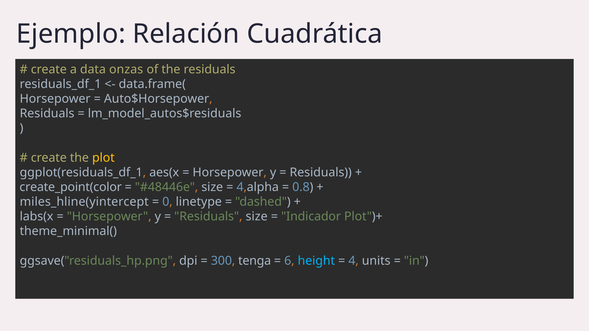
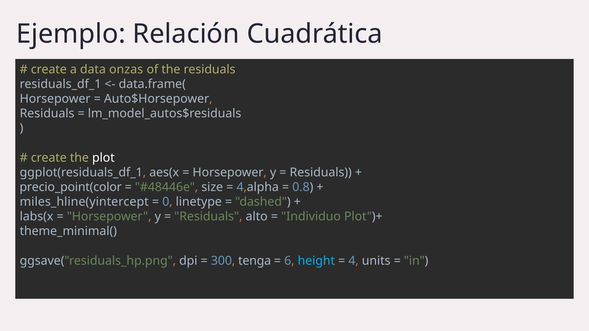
plot colour: yellow -> white (103, 158)
create_point(color: create_point(color -> precio_point(color (71, 187)
Residuals size: size -> alto (257, 217)
Indicador: Indicador -> Individuo (311, 217)
